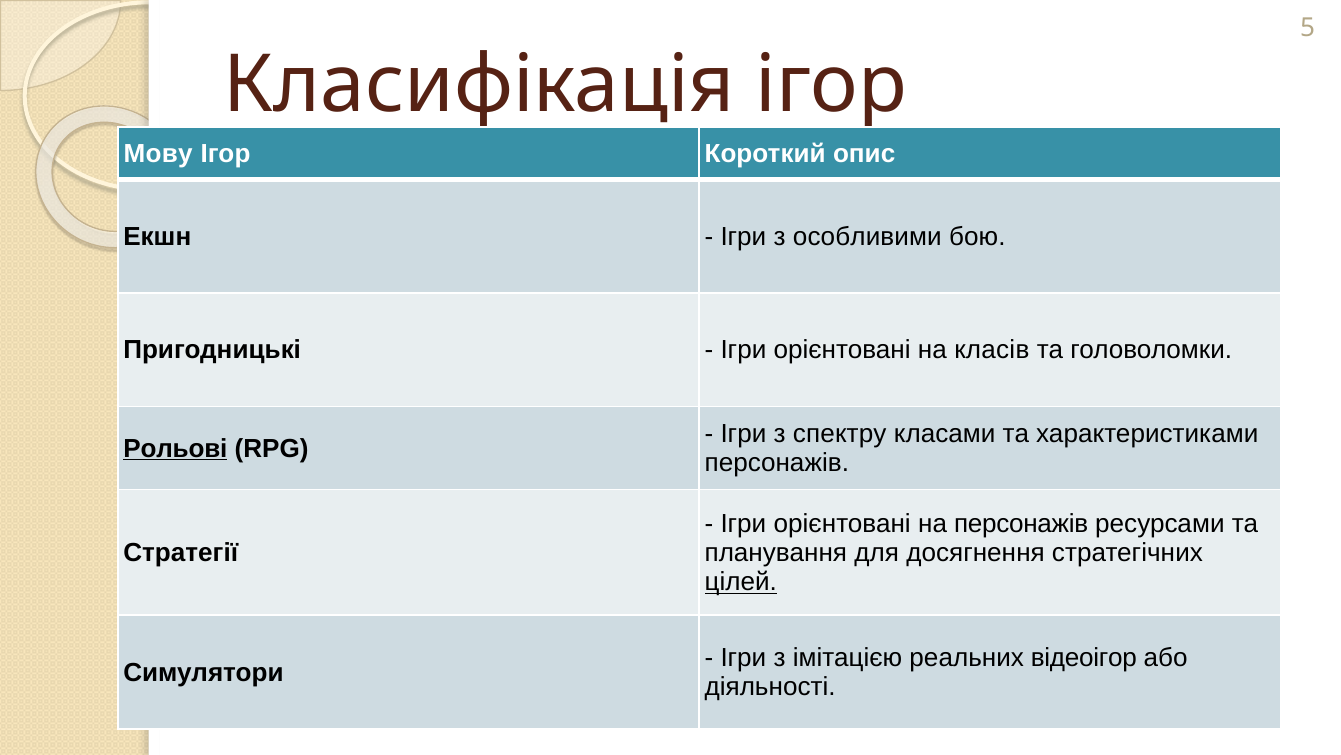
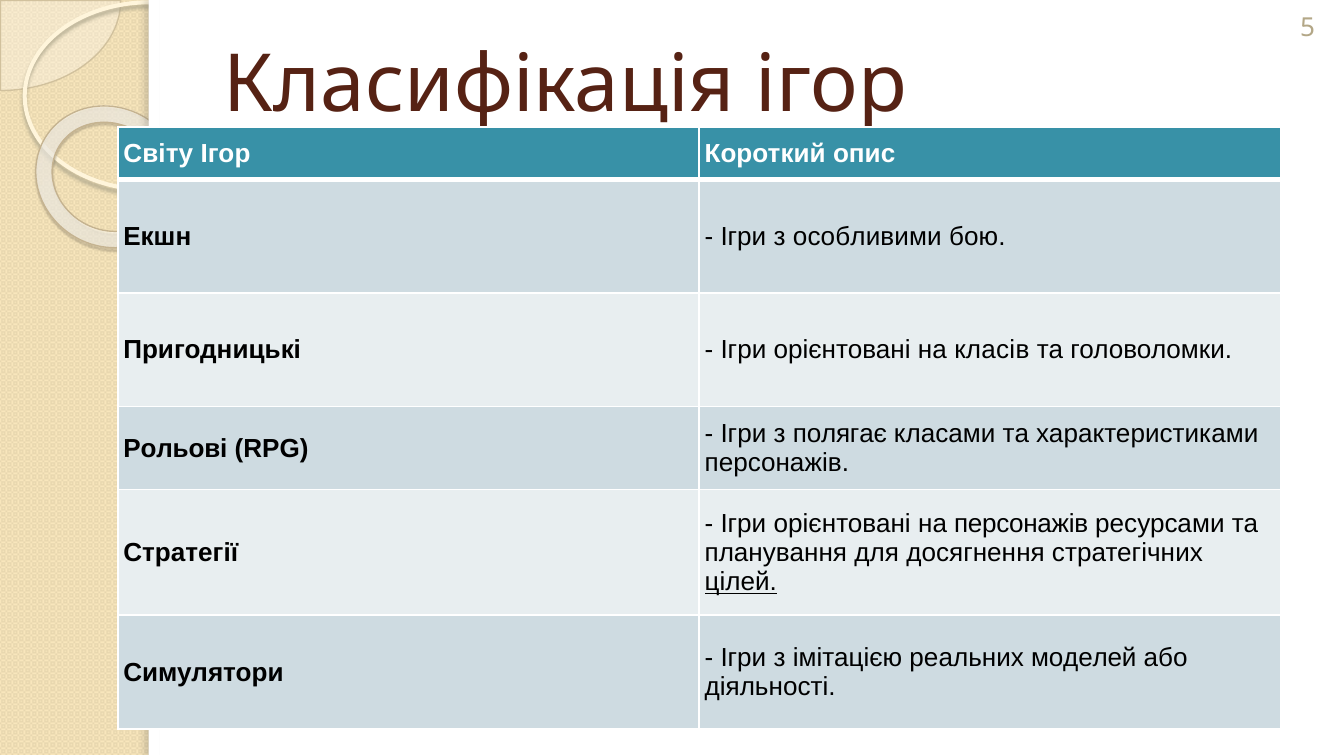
Мову: Мову -> Світу (158, 153)
спектру: спектру -> полягає (840, 433)
Рольові underline: present -> none (175, 448)
відеоігор: відеоігор -> моделей (1084, 657)
